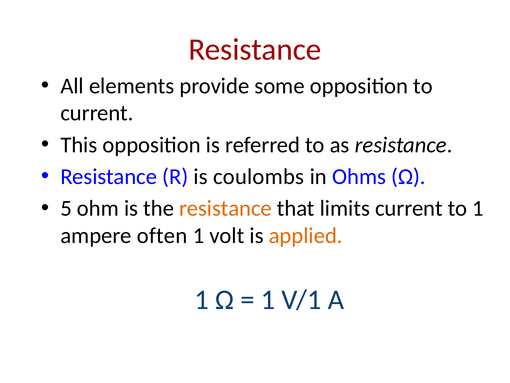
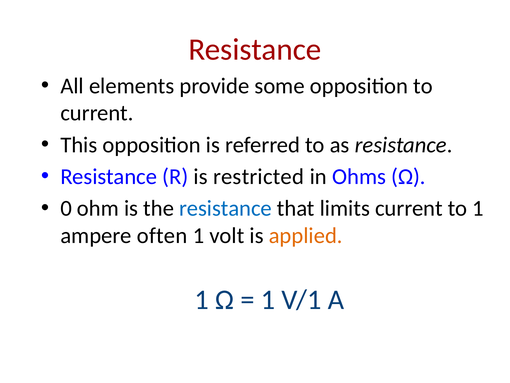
coulombs: coulombs -> restricted (259, 176)
5: 5 -> 0 (66, 208)
resistance colour: orange -> blue (225, 208)
